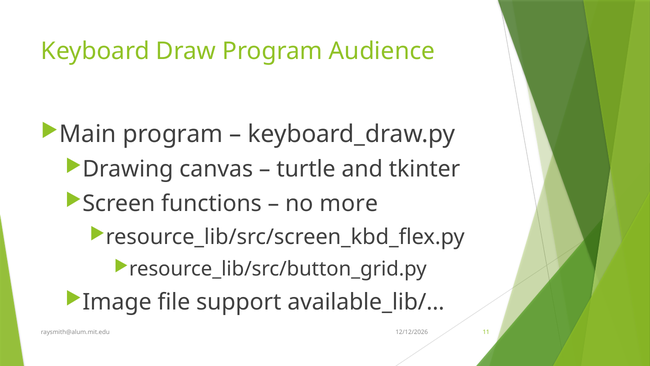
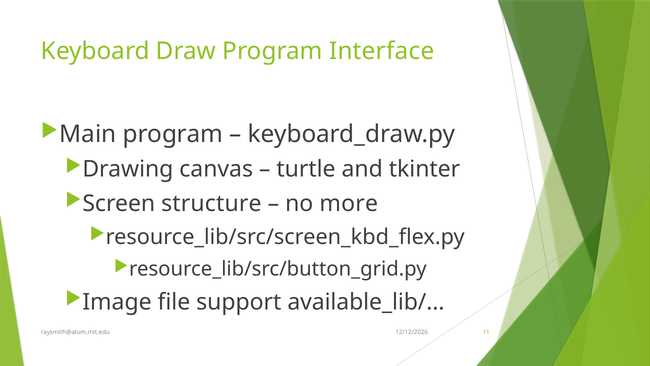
Audience: Audience -> Interface (382, 51)
functions: functions -> structure (211, 203)
